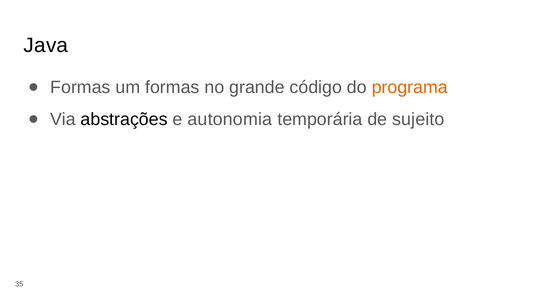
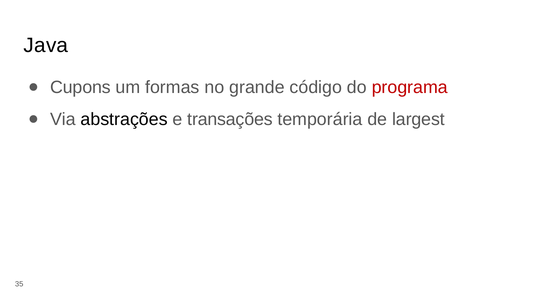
Formas: Formas -> Cupons (80, 88)
programa colour: orange -> red (410, 88)
autonomia: autonomia -> transações (230, 119)
sujeito: sujeito -> largest (418, 119)
